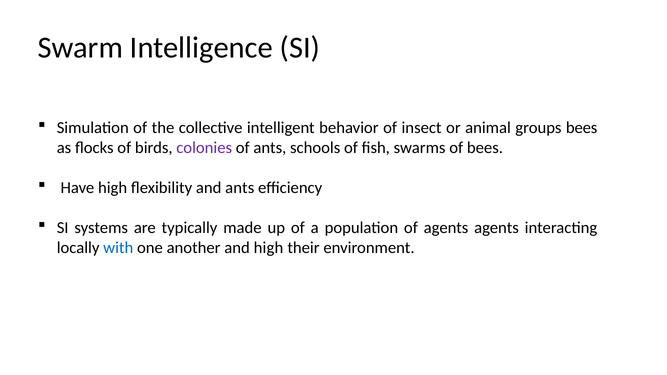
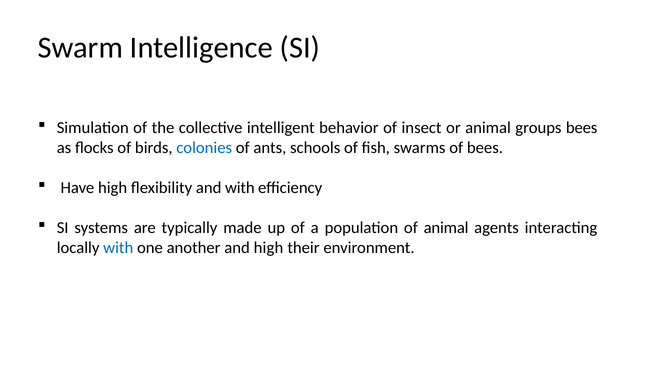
colonies colour: purple -> blue (204, 148)
and ants: ants -> with (240, 188)
of agents: agents -> animal (446, 228)
